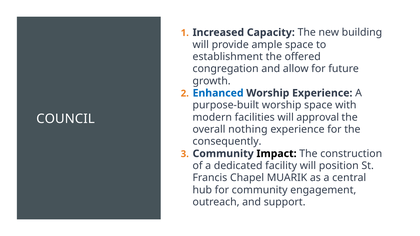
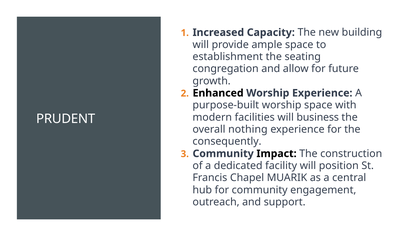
offered: offered -> seating (303, 57)
Enhanced colour: blue -> black (218, 93)
approval: approval -> business (318, 117)
COUNCIL: COUNCIL -> PRUDENT (66, 119)
